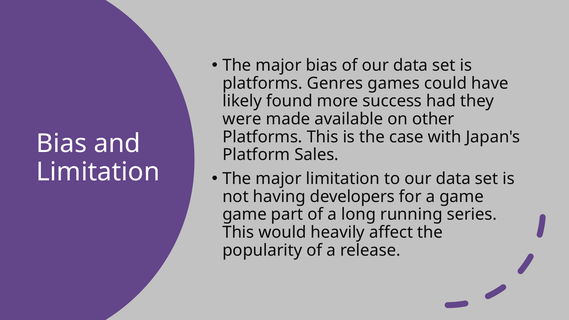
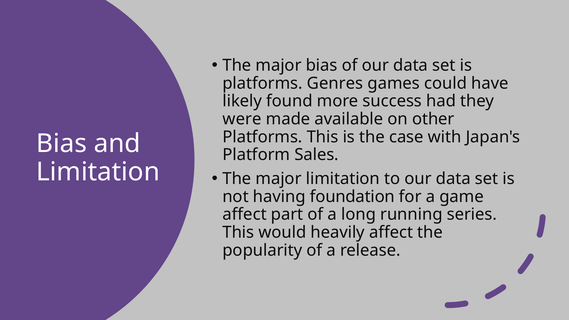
developers: developers -> foundation (352, 197)
game: game -> affect (245, 214)
